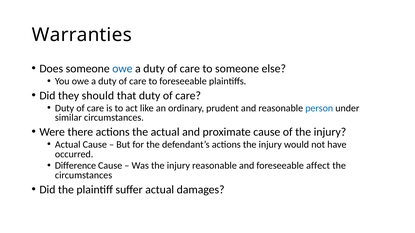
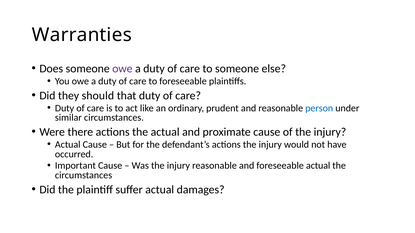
owe colour: blue -> purple (122, 69)
Difference: Difference -> Important (75, 166)
foreseeable affect: affect -> actual (318, 166)
